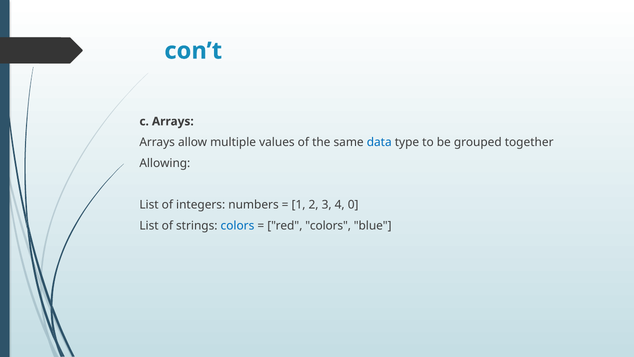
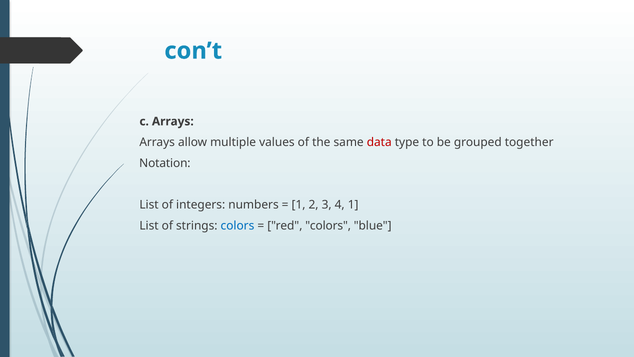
data colour: blue -> red (379, 142)
Allowing: Allowing -> Notation (165, 163)
4 0: 0 -> 1 (353, 205)
